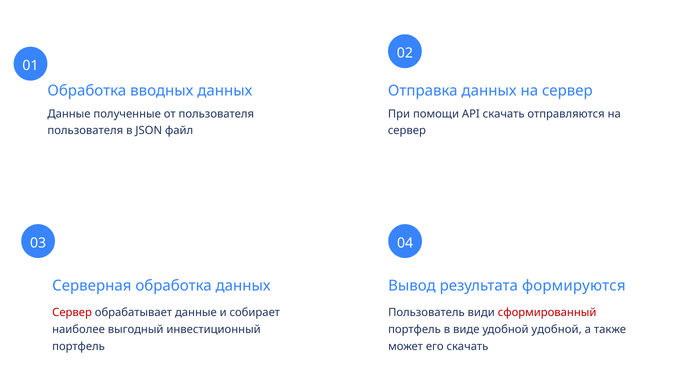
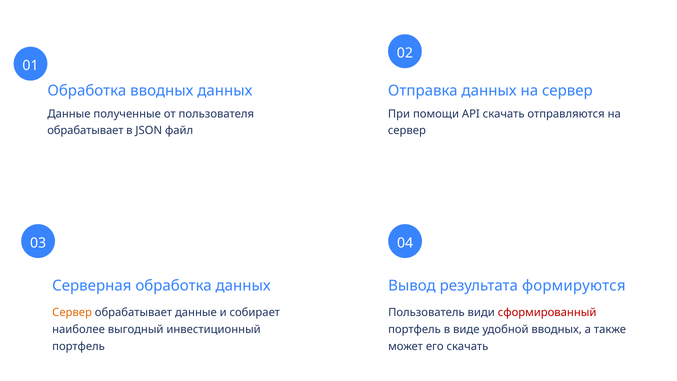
пользователя: пользователя -> обрабатывает (85, 131)
Сервер colour: red -> orange (72, 312)
удобной удобной: удобной -> вводных (557, 329)
